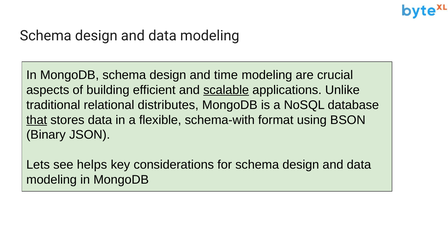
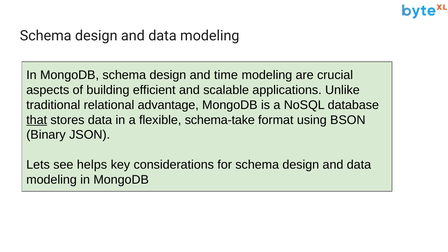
scalable underline: present -> none (226, 90)
distributes: distributes -> advantage (168, 105)
schema-with: schema-with -> schema-take (220, 120)
